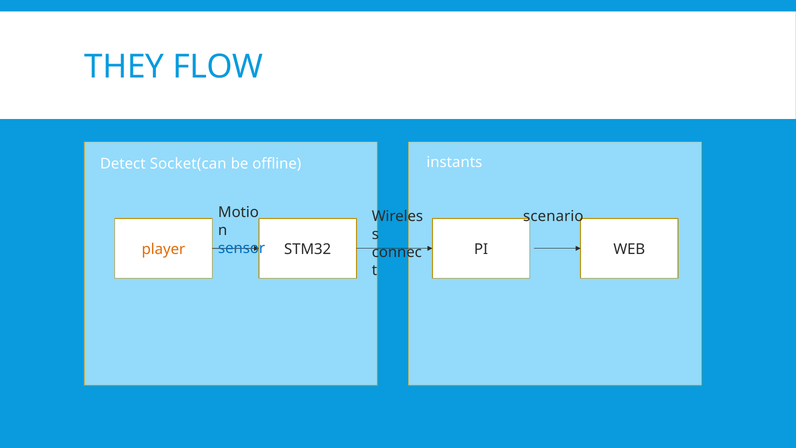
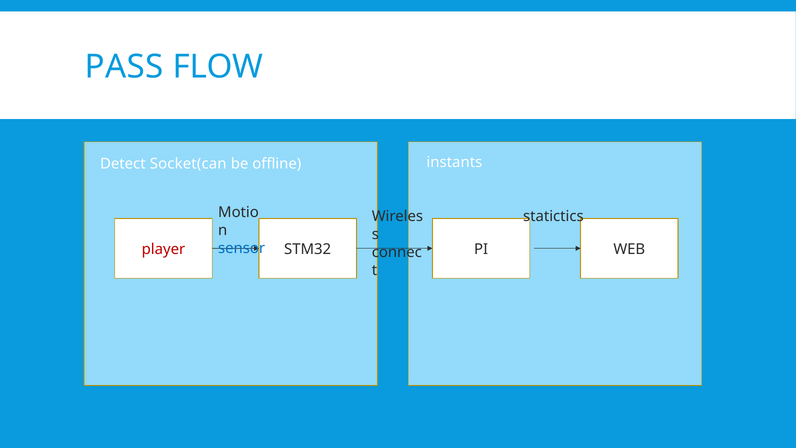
THEY: THEY -> PASS (124, 67)
scenario: scenario -> statictics (553, 216)
player colour: orange -> red (163, 249)
